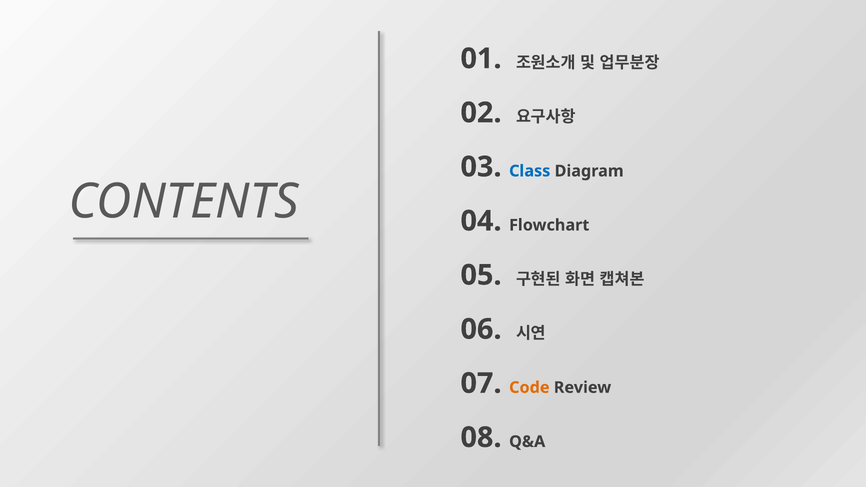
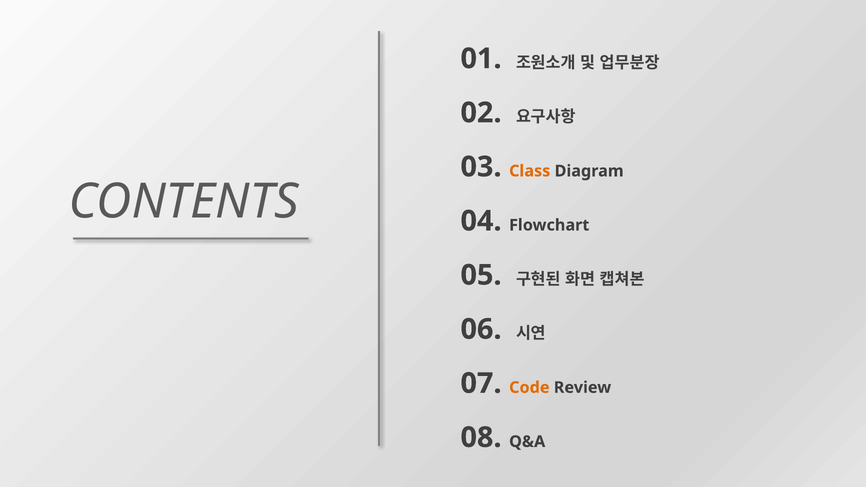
Class colour: blue -> orange (530, 171)
